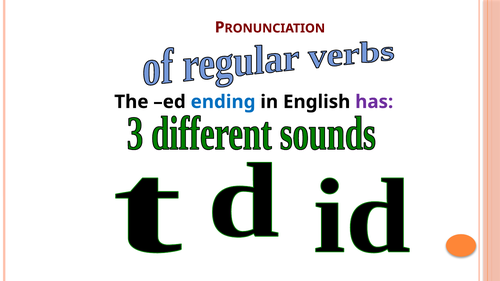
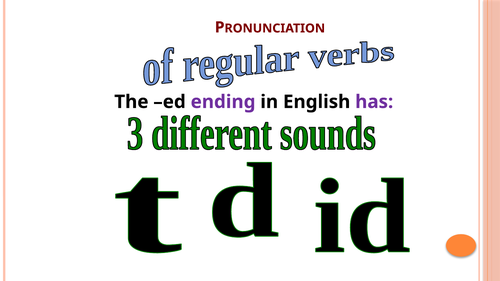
ending colour: blue -> purple (223, 102)
